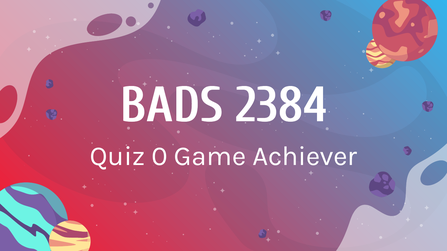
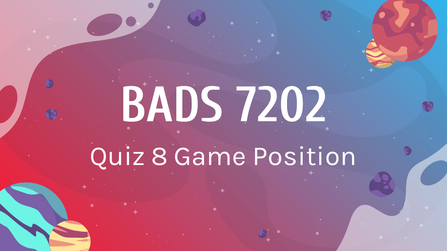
2384: 2384 -> 7202 (281, 105)
0: 0 -> 8 (160, 157)
Achiever: Achiever -> Position (305, 157)
